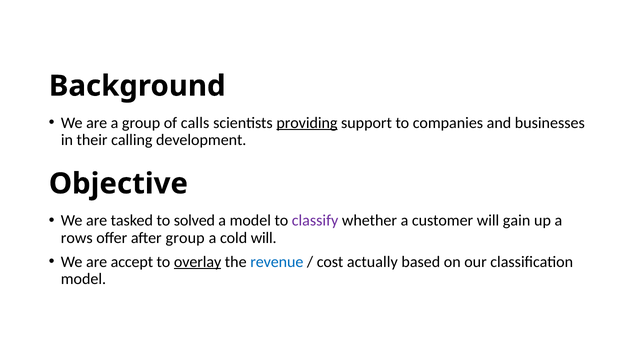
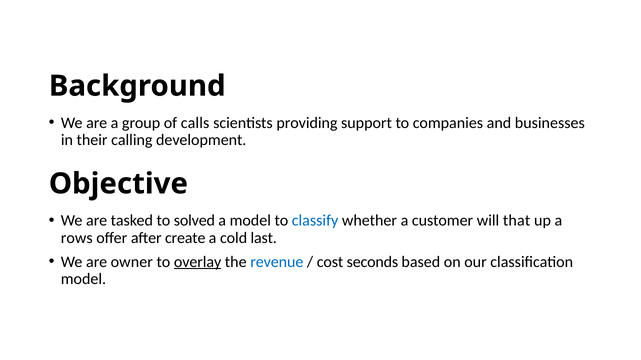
providing underline: present -> none (307, 123)
classify colour: purple -> blue (315, 221)
gain: gain -> that (517, 221)
after group: group -> create (185, 238)
cold will: will -> last (264, 238)
accept: accept -> owner (132, 262)
actually: actually -> seconds (372, 262)
